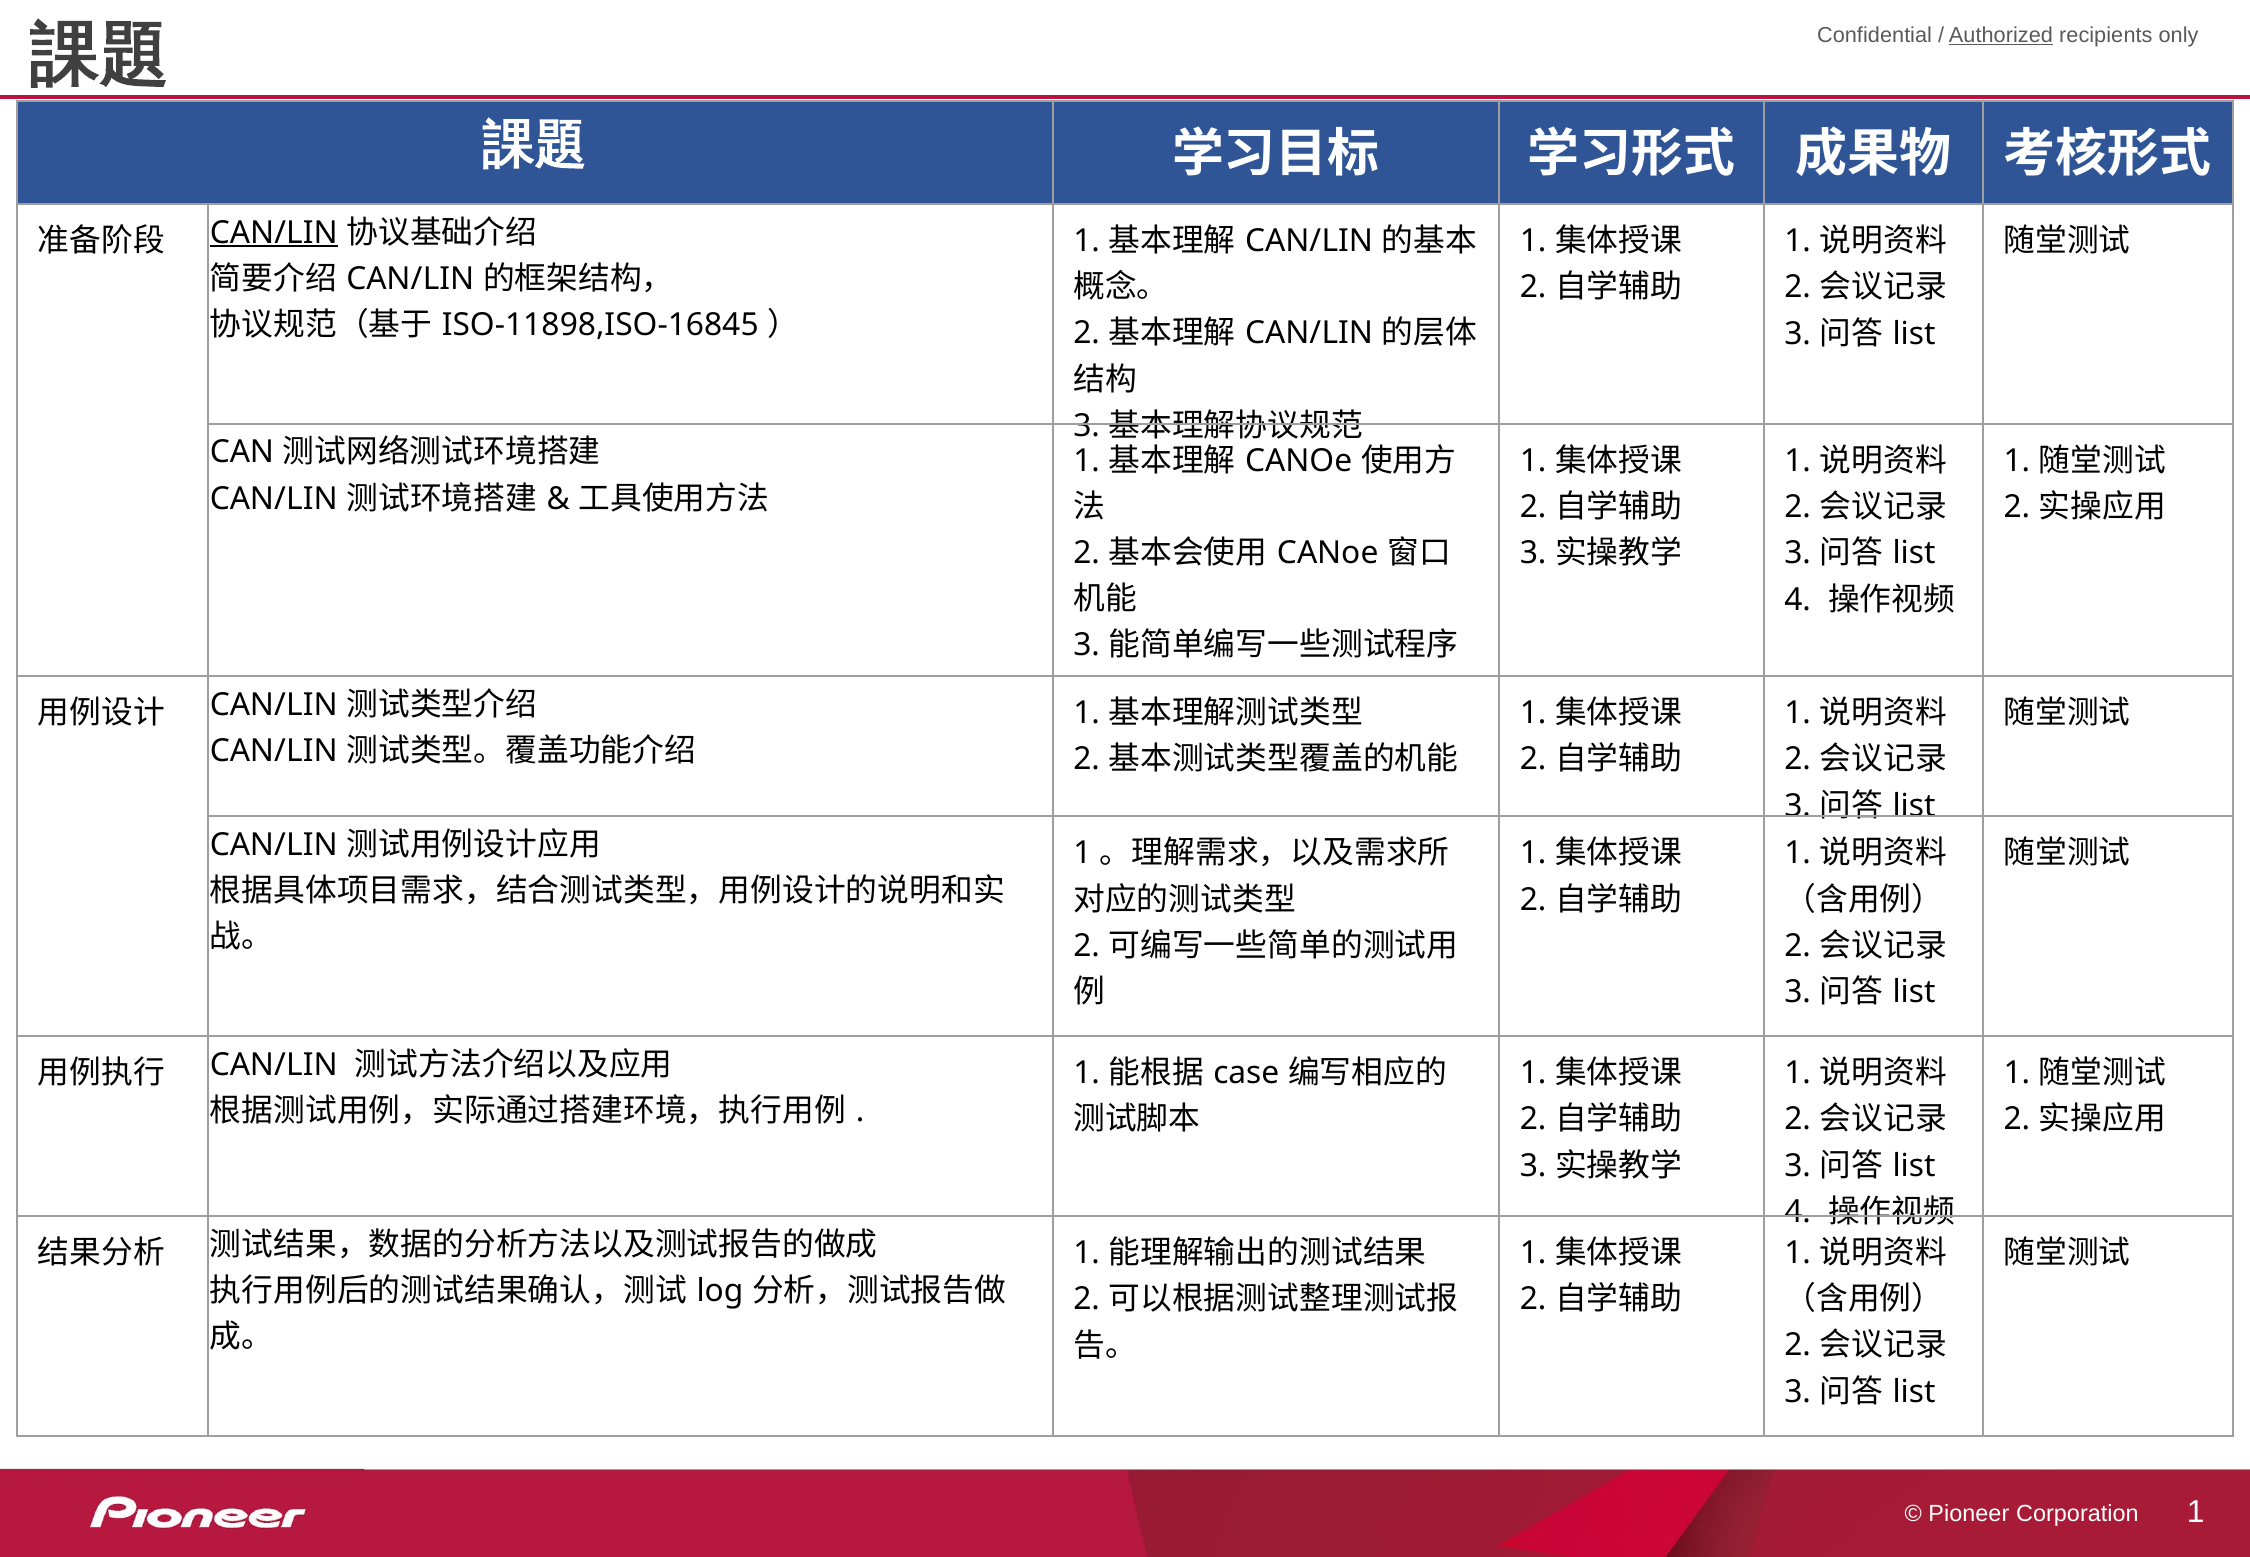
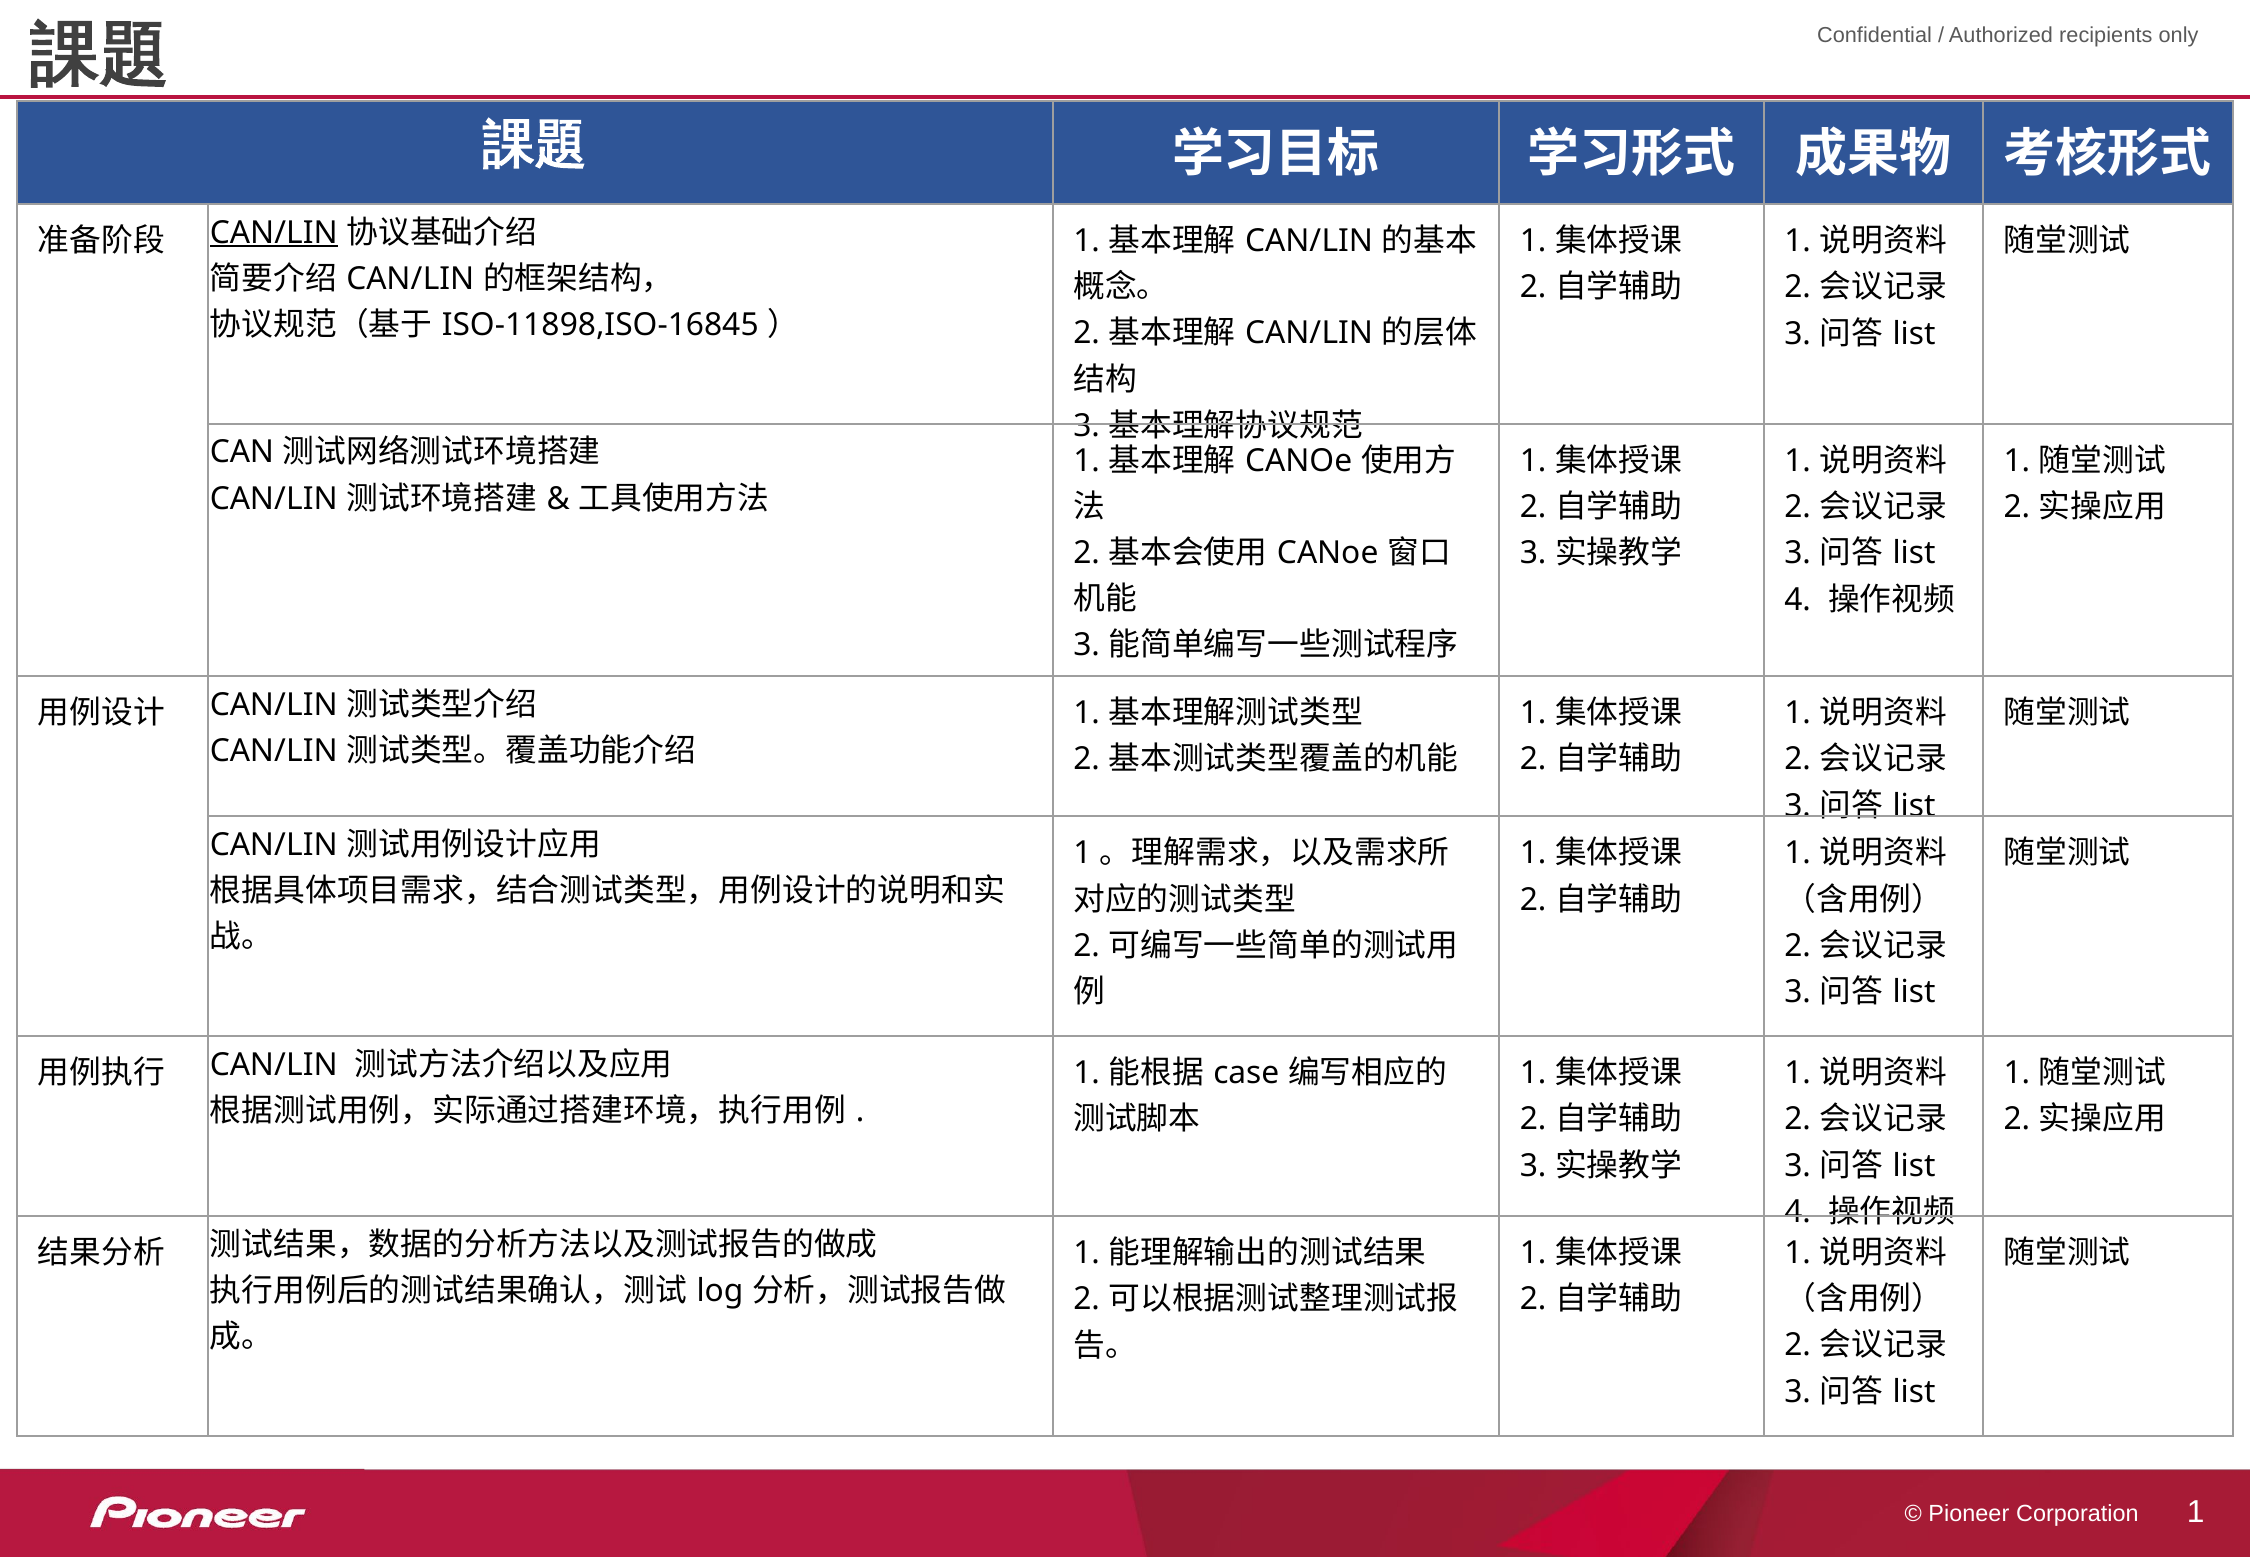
Authorized underline: present -> none (2001, 35)
